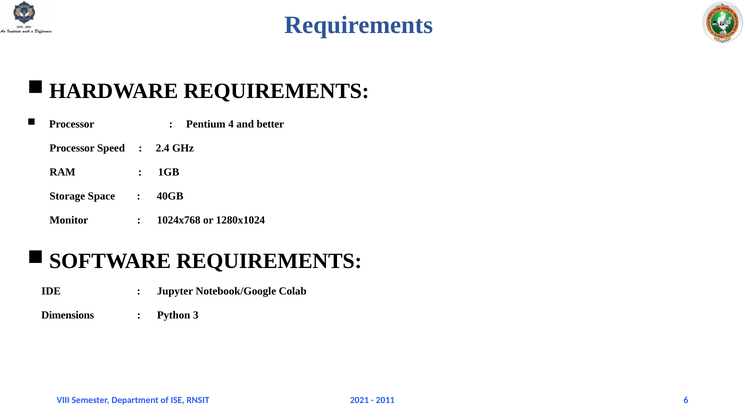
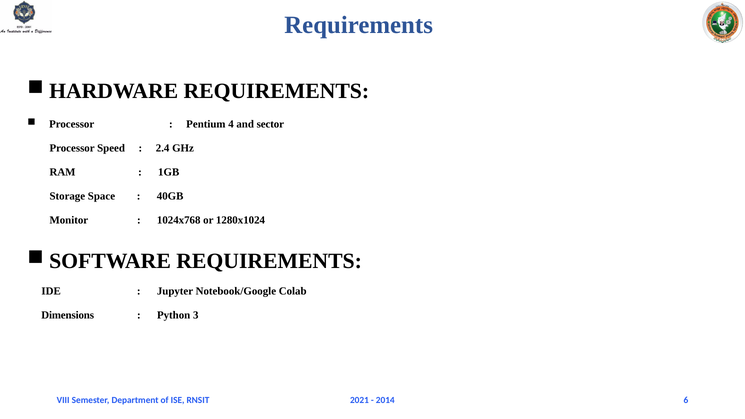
better: better -> sector (270, 124)
2011: 2011 -> 2014 (385, 400)
